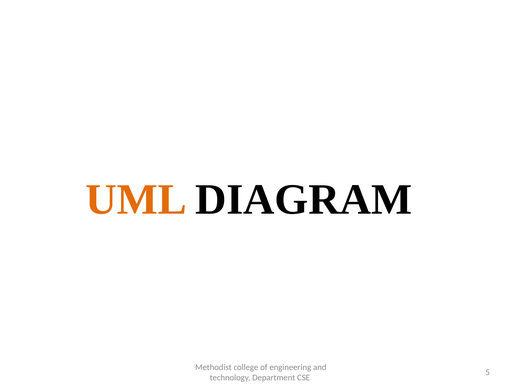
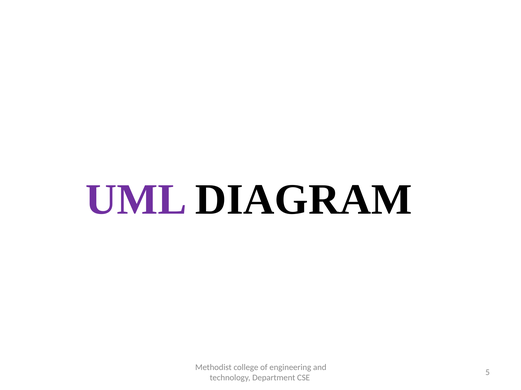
UML colour: orange -> purple (136, 200)
